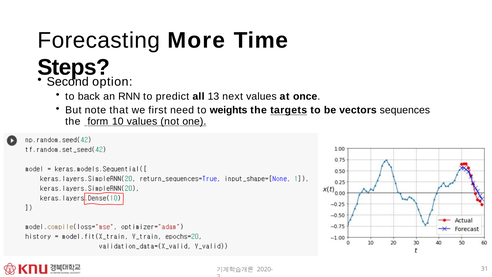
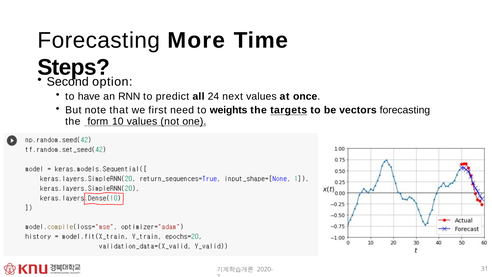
back: back -> have (89, 96)
13: 13 -> 24 (213, 96)
vectors sequences: sequences -> forecasting (405, 110)
